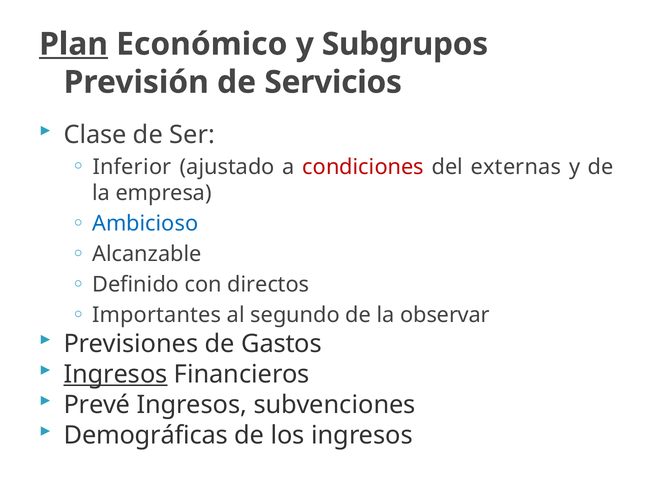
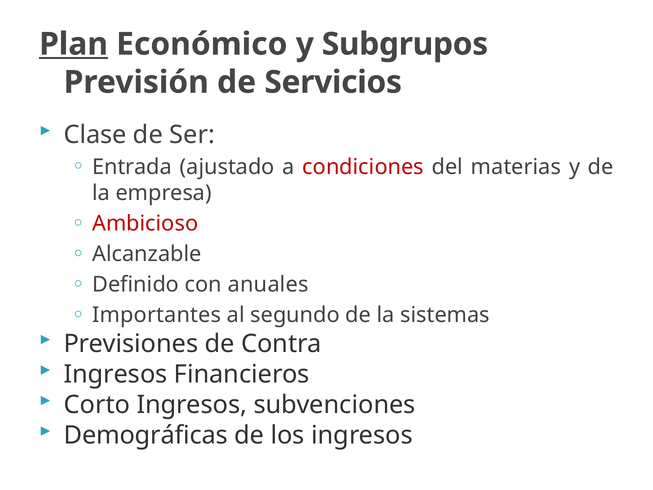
Inferior: Inferior -> Entrada (132, 167)
externas: externas -> materias (516, 167)
Ambicioso colour: blue -> red (145, 224)
directos: directos -> anuales (268, 284)
observar: observar -> sistemas (445, 315)
Gastos: Gastos -> Contra (281, 343)
Ingresos underline: present -> none (116, 374)
Prevé: Prevé -> Corto (97, 404)
